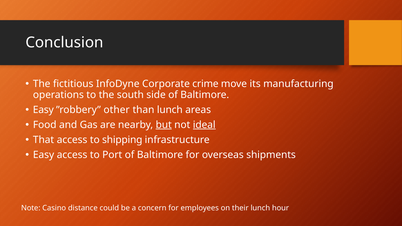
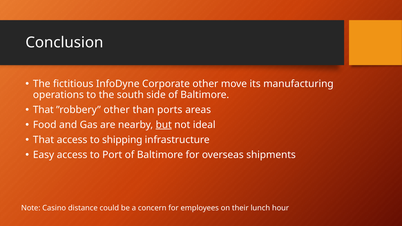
Corporate crime: crime -> other (205, 84)
Easy: Easy -> That (43, 110)
than lunch: lunch -> ports (170, 110)
ideal underline: present -> none (204, 125)
